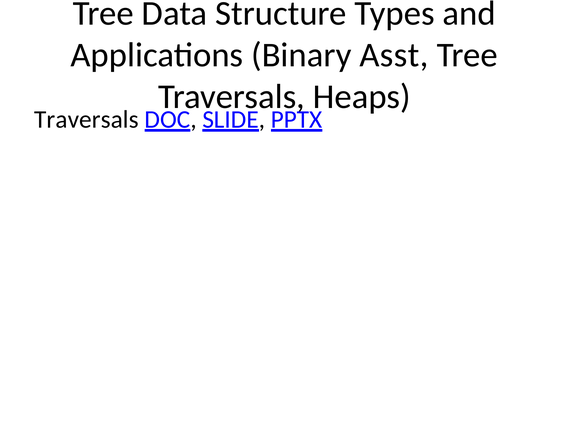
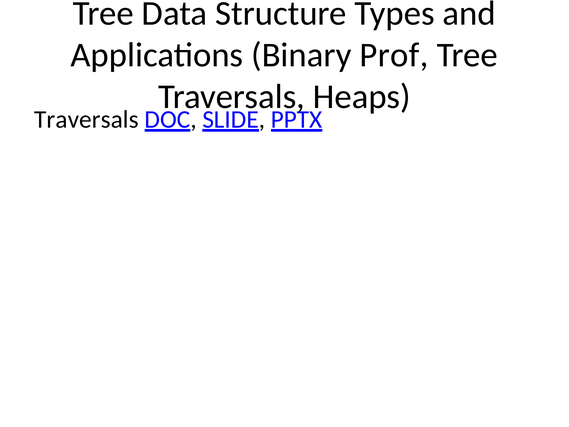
Asst: Asst -> Prof (394, 55)
